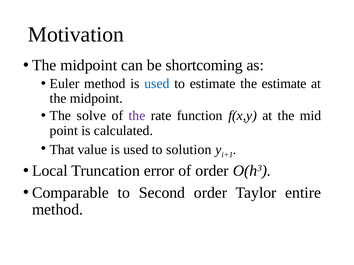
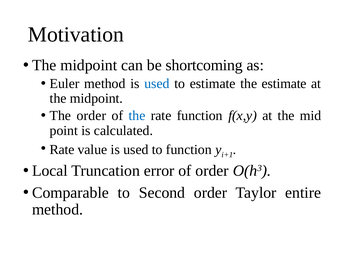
The solve: solve -> order (91, 116)
the colour: purple -> blue (137, 116)
That: That -> Rate (62, 150)
to solution: solution -> function (189, 150)
